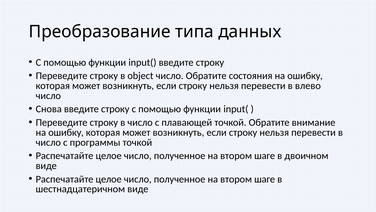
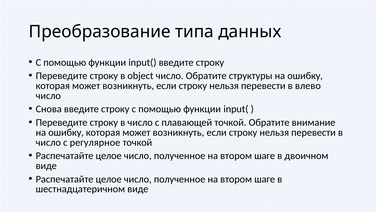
состояния: состояния -> структуры (251, 76)
программы: программы -> регулярное (95, 142)
